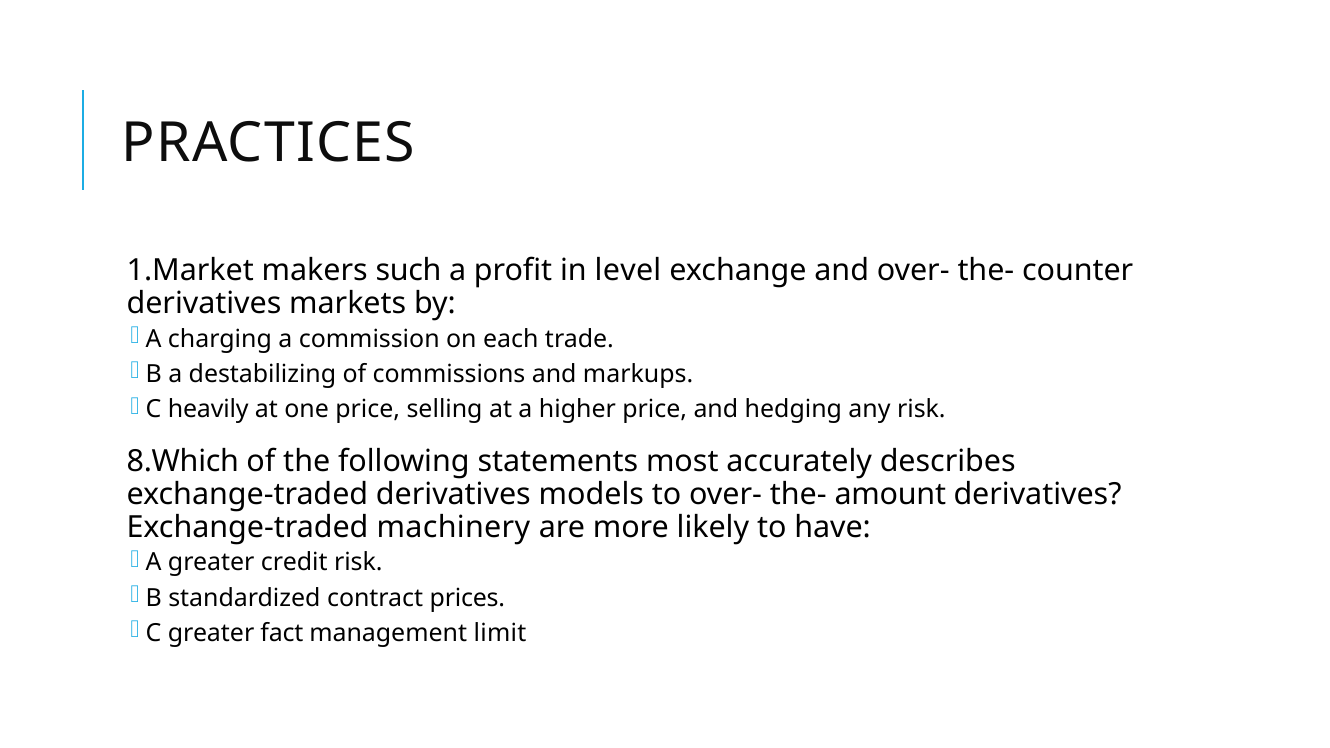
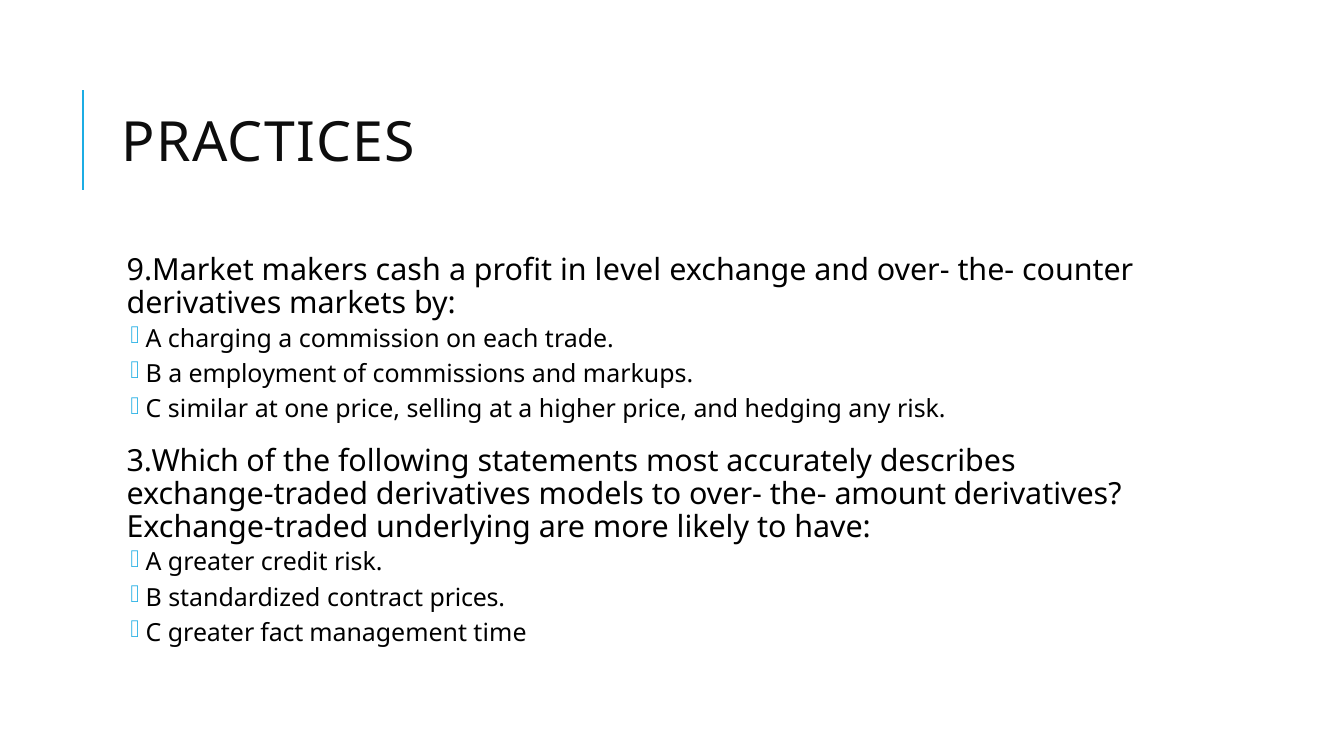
1.Market: 1.Market -> 9.Market (190, 271)
such: such -> cash (408, 271)
destabilizing: destabilizing -> employment (263, 374)
heavily: heavily -> similar (208, 410)
8.Which: 8.Which -> 3.Which (183, 462)
machinery: machinery -> underlying (454, 527)
limit: limit -> time (500, 633)
